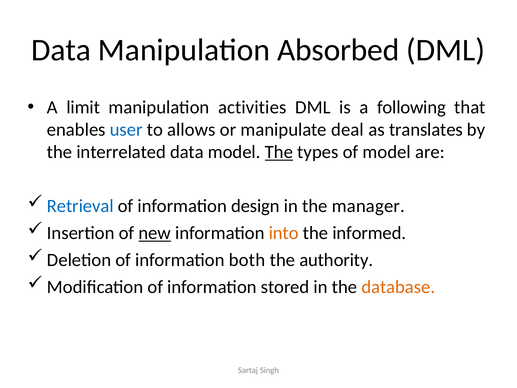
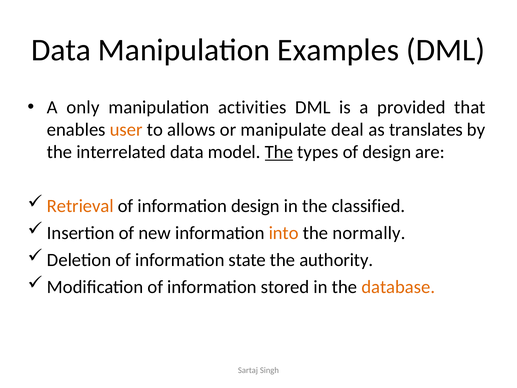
Absorbed: Absorbed -> Examples (338, 50)
limit: limit -> only (83, 107)
following: following -> provided (411, 107)
user colour: blue -> orange (126, 130)
of model: model -> design (387, 152)
Retrieval colour: blue -> orange (80, 206)
manager: manager -> classified (368, 206)
new underline: present -> none (155, 233)
informed: informed -> normally (369, 233)
both: both -> state (247, 260)
